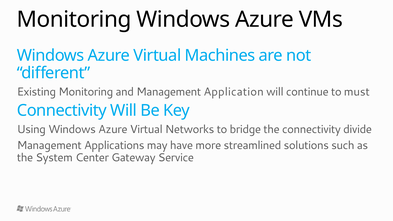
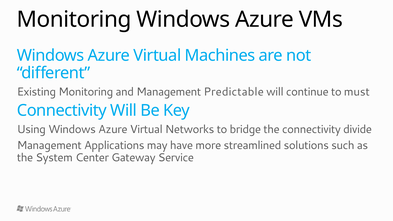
Application: Application -> Predictable (234, 92)
